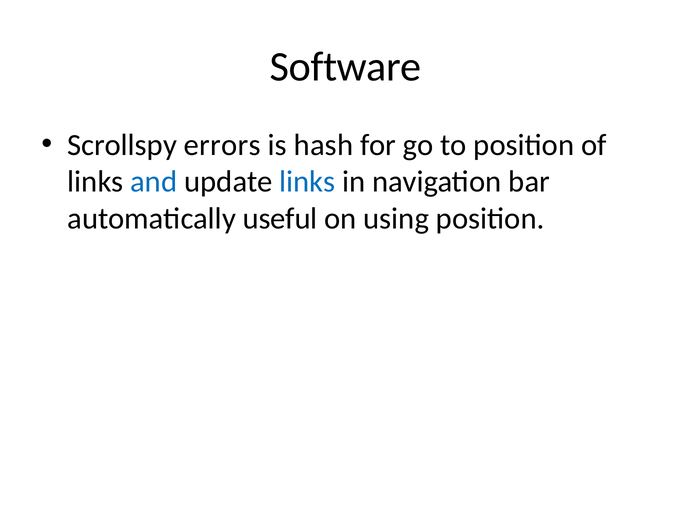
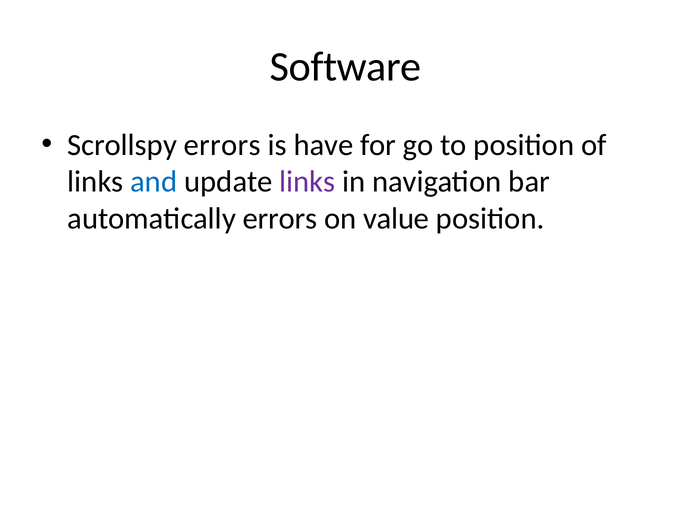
hash: hash -> have (324, 145)
links colour: blue -> purple (307, 182)
automatically useful: useful -> errors (280, 219)
using: using -> value (396, 219)
